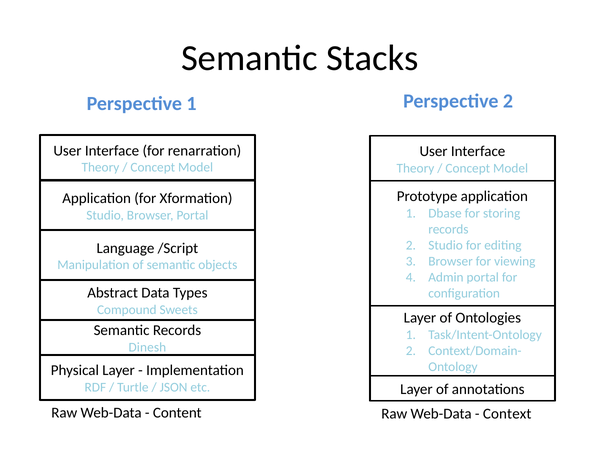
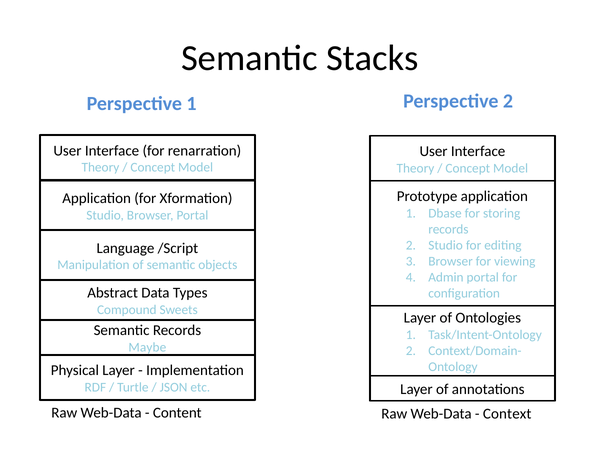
Dinesh: Dinesh -> Maybe (147, 347)
